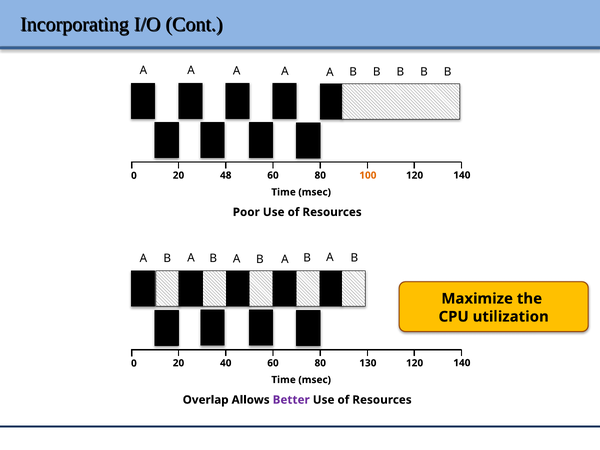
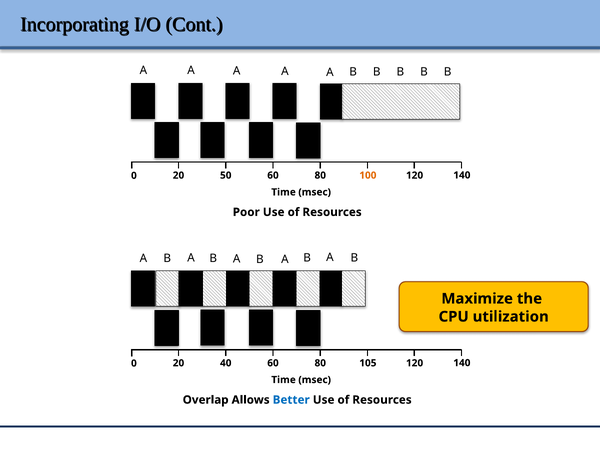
48: 48 -> 50 (226, 175)
130: 130 -> 105 (368, 363)
Better colour: purple -> blue (291, 400)
